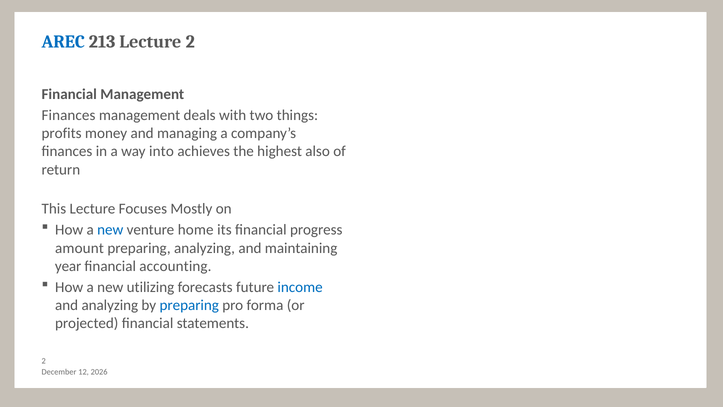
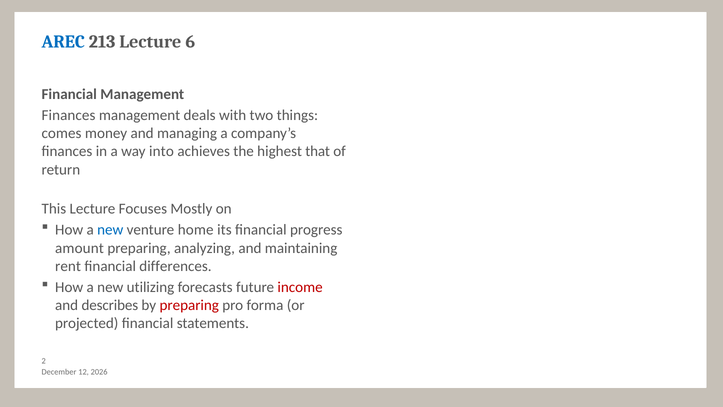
Lecture 2: 2 -> 6 (190, 42)
profits: profits -> comes (62, 133)
also: also -> that (318, 151)
year: year -> rent (68, 266)
accounting: accounting -> differences (175, 266)
income colour: blue -> red (300, 287)
and analyzing: analyzing -> describes (110, 305)
preparing colour: blue -> red (189, 305)
